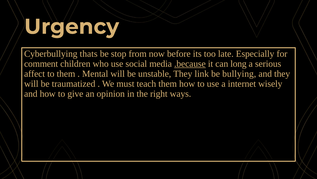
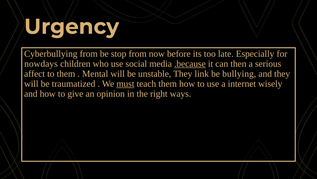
Cyberbullying thats: thats -> from (89, 54)
comment: comment -> nowdays (41, 64)
long: long -> then (238, 64)
must underline: none -> present (125, 83)
